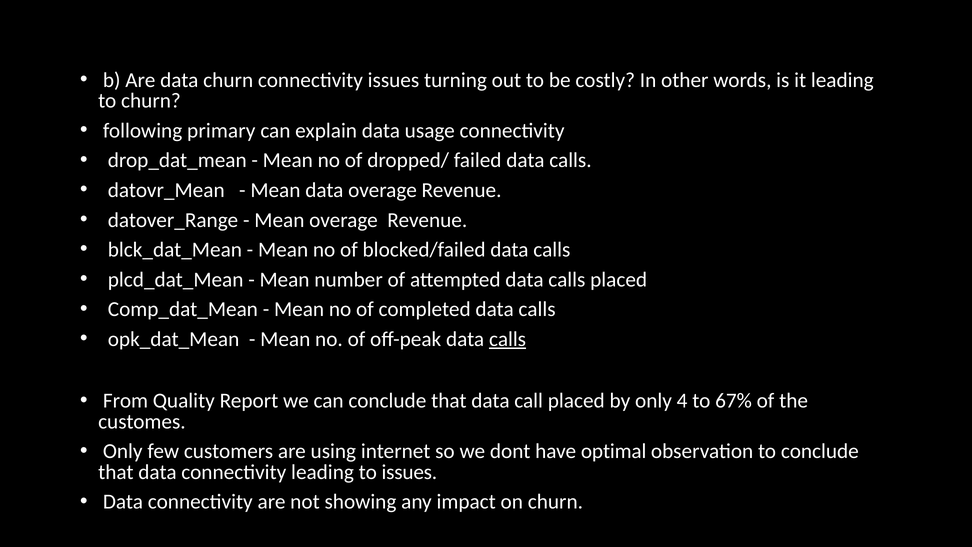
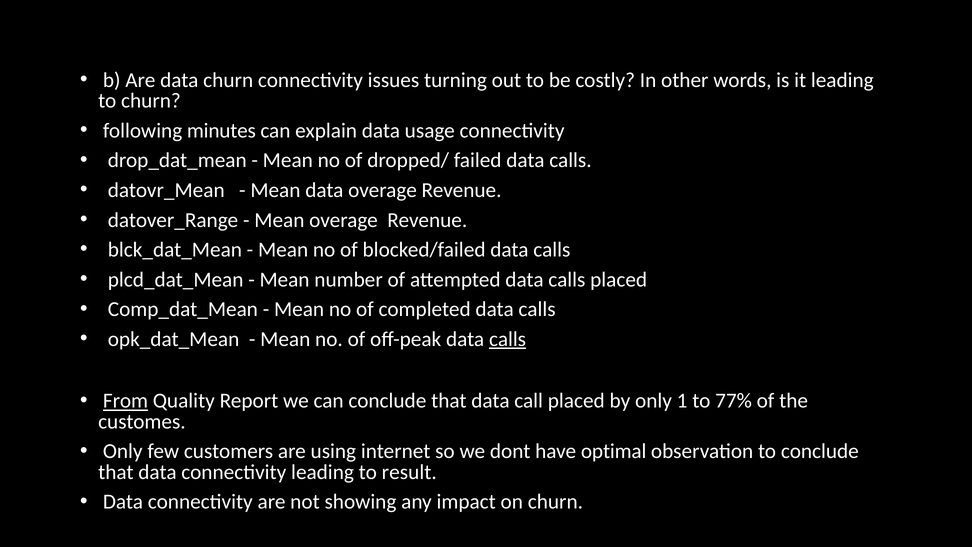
primary: primary -> minutes (221, 131)
From underline: none -> present (125, 401)
4: 4 -> 1 (682, 401)
67%: 67% -> 77% (734, 401)
to issues: issues -> result (409, 472)
